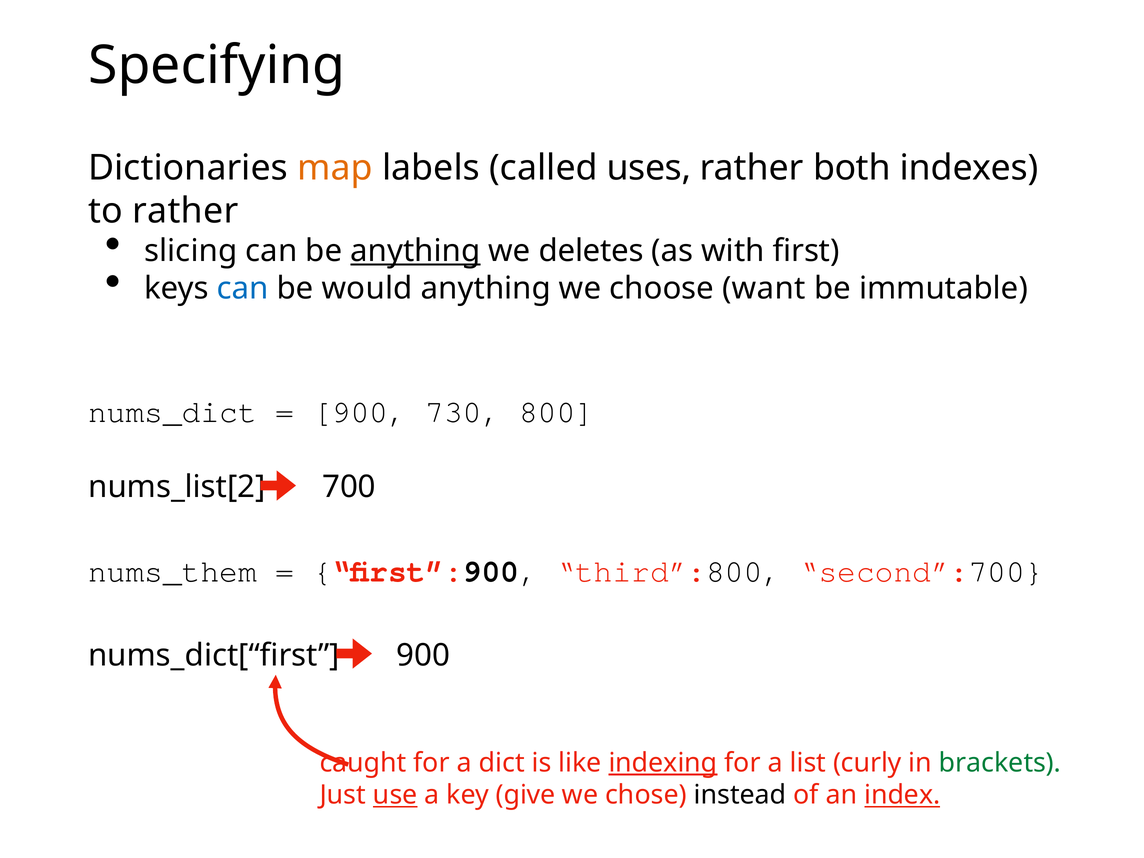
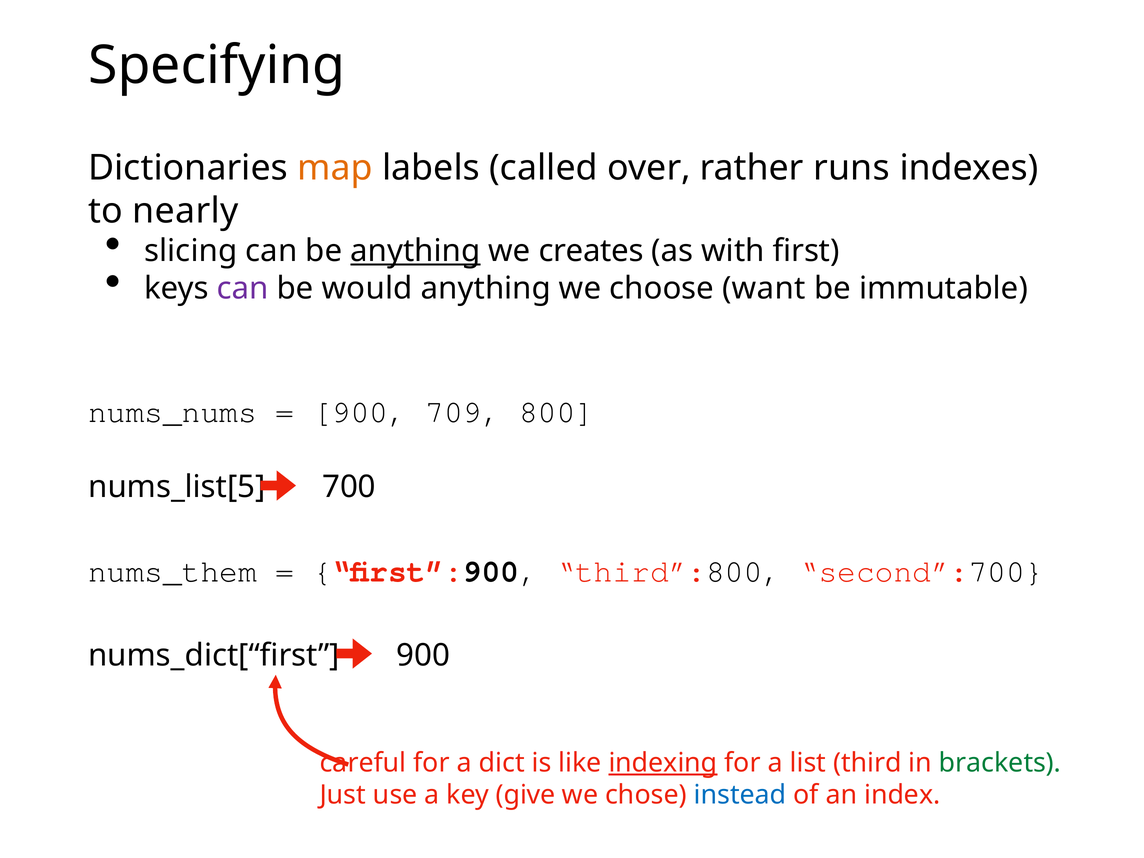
uses: uses -> over (649, 168)
both: both -> runs (852, 168)
to rather: rather -> nearly (185, 211)
deletes: deletes -> creates (591, 251)
can colour: blue -> purple (243, 289)
nums_dict: nums_dict -> nums_nums (173, 412)
730: 730 -> 709 (463, 412)
nums_list[2: nums_list[2 -> nums_list[5 (177, 487)
caught: caught -> careful (363, 763)
curly: curly -> third (867, 763)
use underline: present -> none (395, 795)
instead colour: black -> blue (740, 795)
index underline: present -> none (902, 795)
